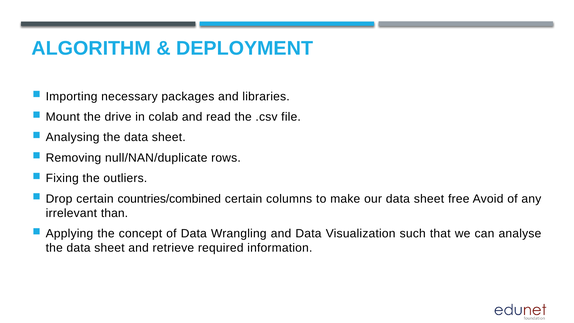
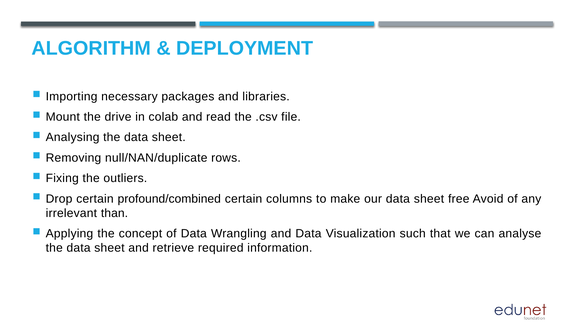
countries/combined: countries/combined -> profound/combined (169, 199)
